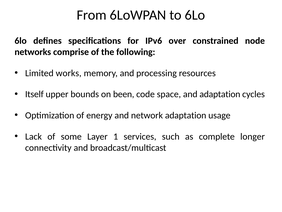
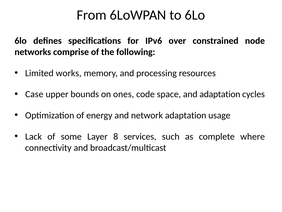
Itself: Itself -> Case (34, 94)
been: been -> ones (124, 94)
1: 1 -> 8 (116, 136)
longer: longer -> where (253, 136)
